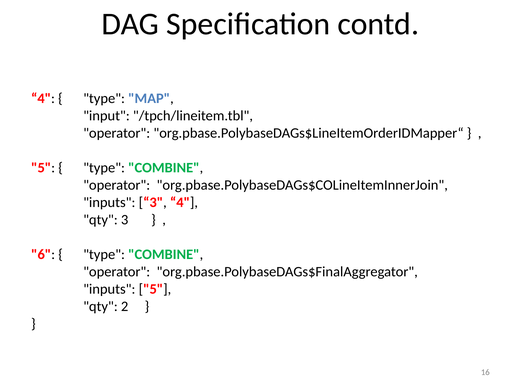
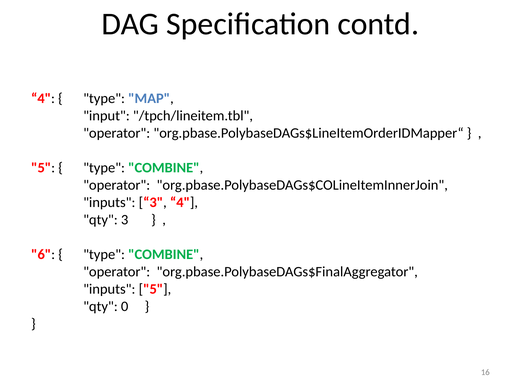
2: 2 -> 0 (125, 307)
